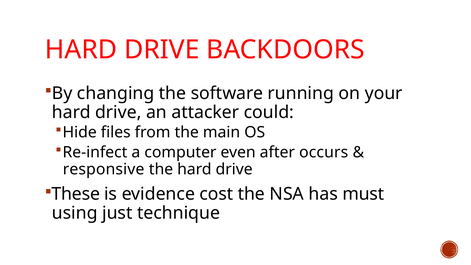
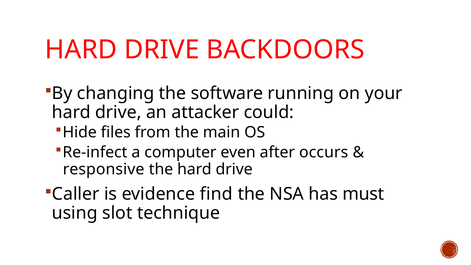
These: These -> Caller (76, 194)
cost: cost -> find (216, 194)
just: just -> slot (117, 213)
